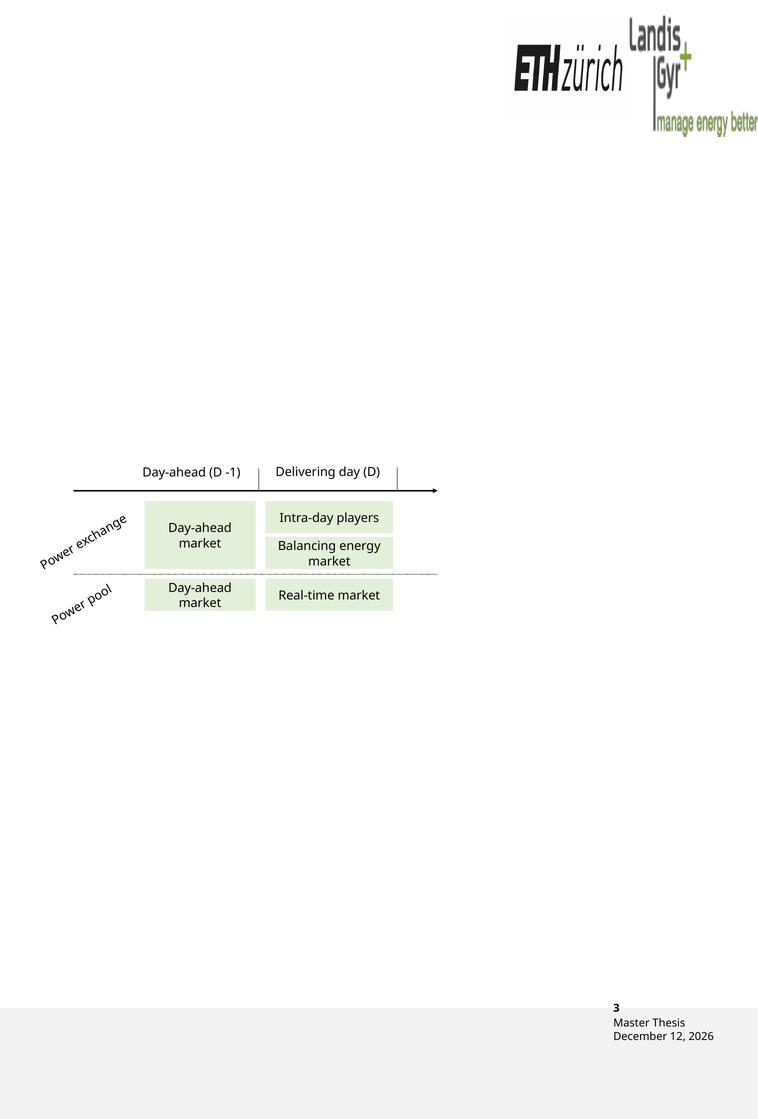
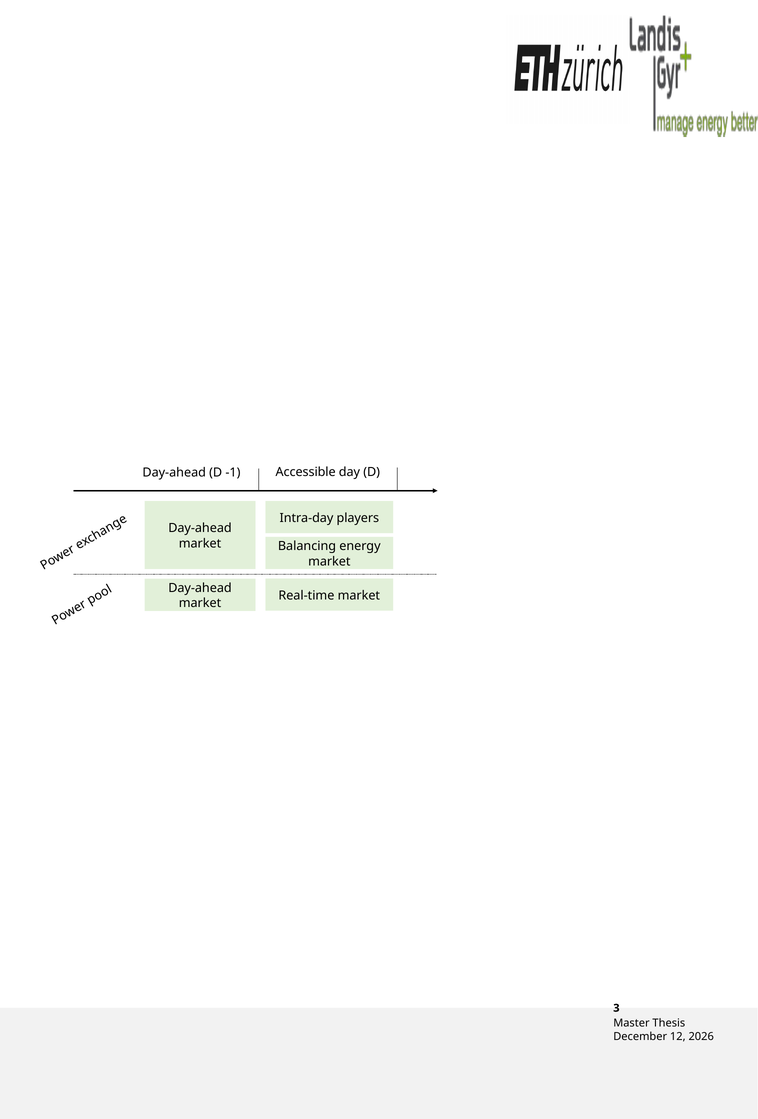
Delivering: Delivering -> Accessible (306, 472)
